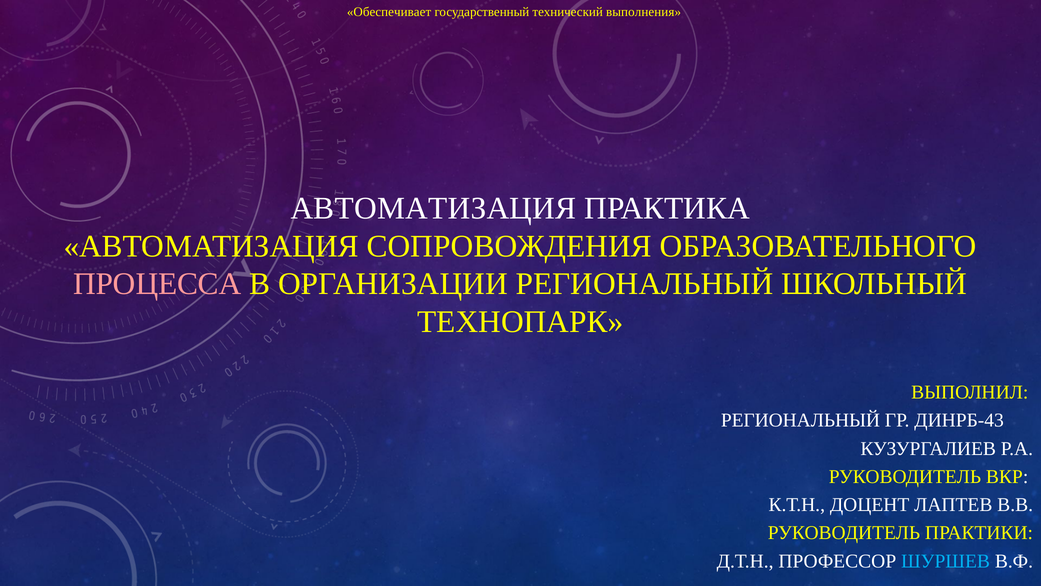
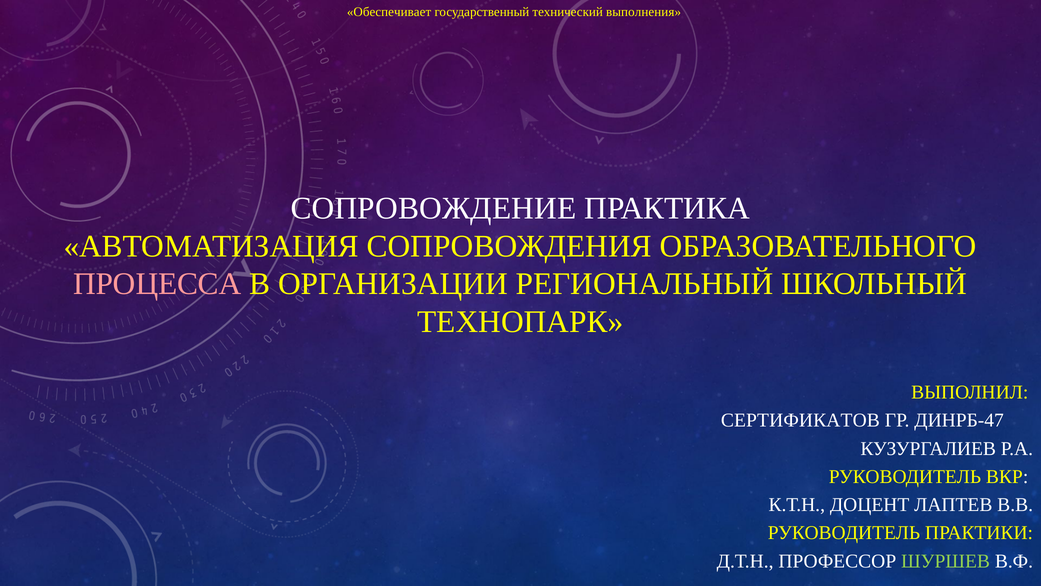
АВТОМАТИЗАЦИЯ: АВТОМАТИЗАЦИЯ -> СОПРОВОЖДЕНИЕ (433, 208)
РЕГИОНАЛЬНЫЙ: РЕГИОНАЛЬНЫЙ -> СЕРТИФИКАТОВ (800, 420)
ДИНРБ-43: ДИНРБ-43 -> ДИНРБ-47 (959, 420)
ШУРШЕВ colour: light blue -> light green (945, 561)
